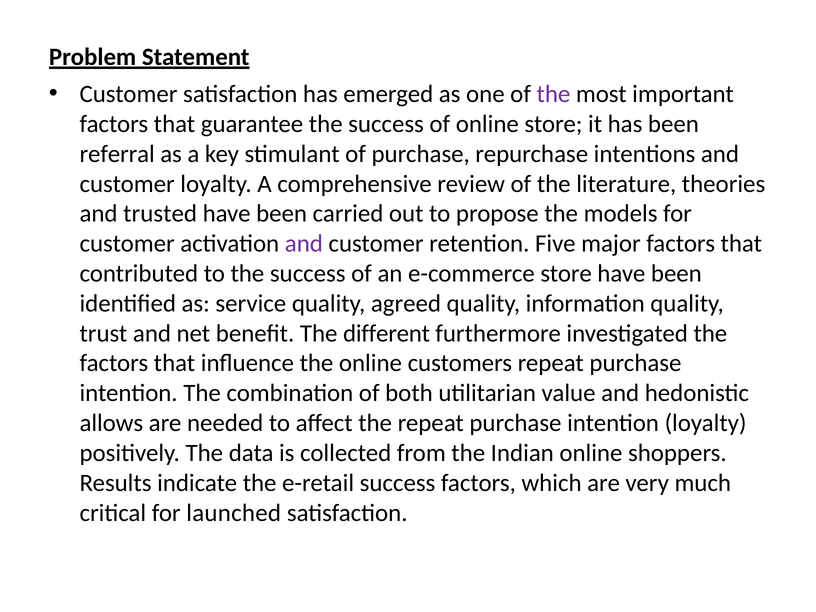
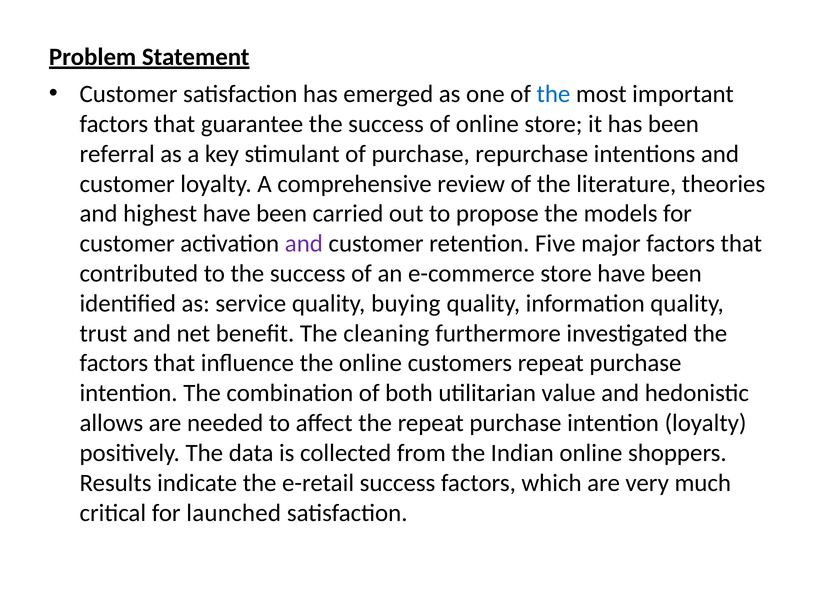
the colour: purple -> blue (553, 94)
trusted: trusted -> highest (160, 214)
agreed: agreed -> buying (406, 303)
different: different -> cleaning (386, 333)
